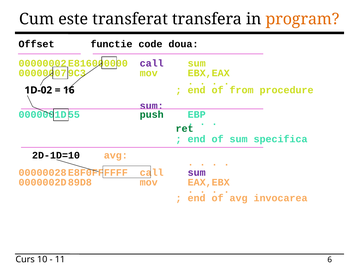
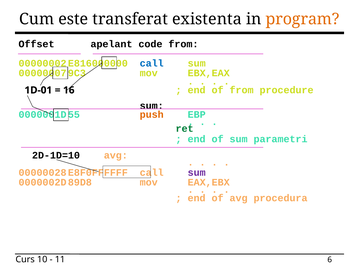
transfera: transfera -> existenta (207, 19)
functie: functie -> apelant (111, 44)
code doua: doua -> from (183, 44)
call colour: purple -> blue (152, 63)
1D-02: 1D-02 -> 1D-01 (38, 90)
sum colour: purple -> black (152, 106)
push colour: green -> orange (152, 115)
specifica: specifica -> parametri (281, 139)
invocarea: invocarea -> procedura (281, 198)
